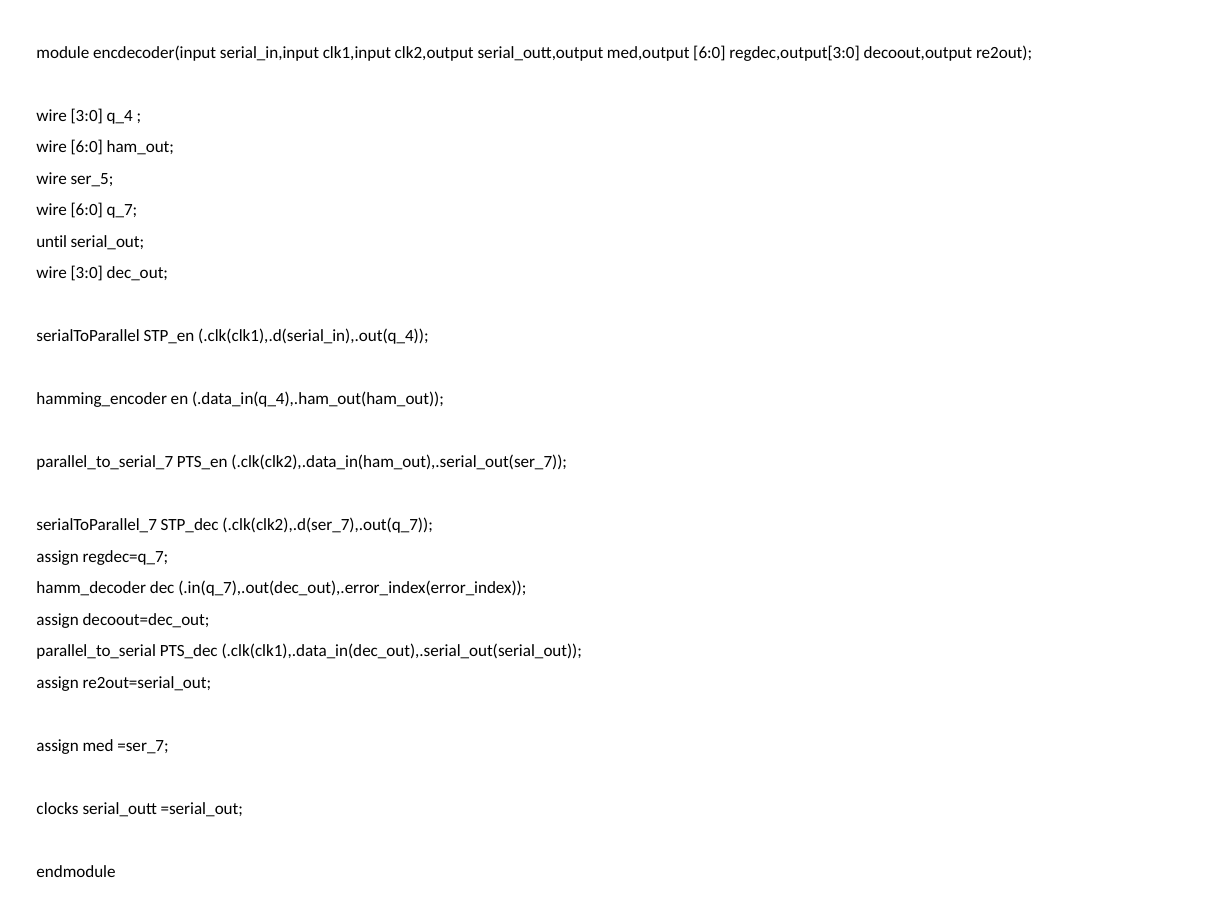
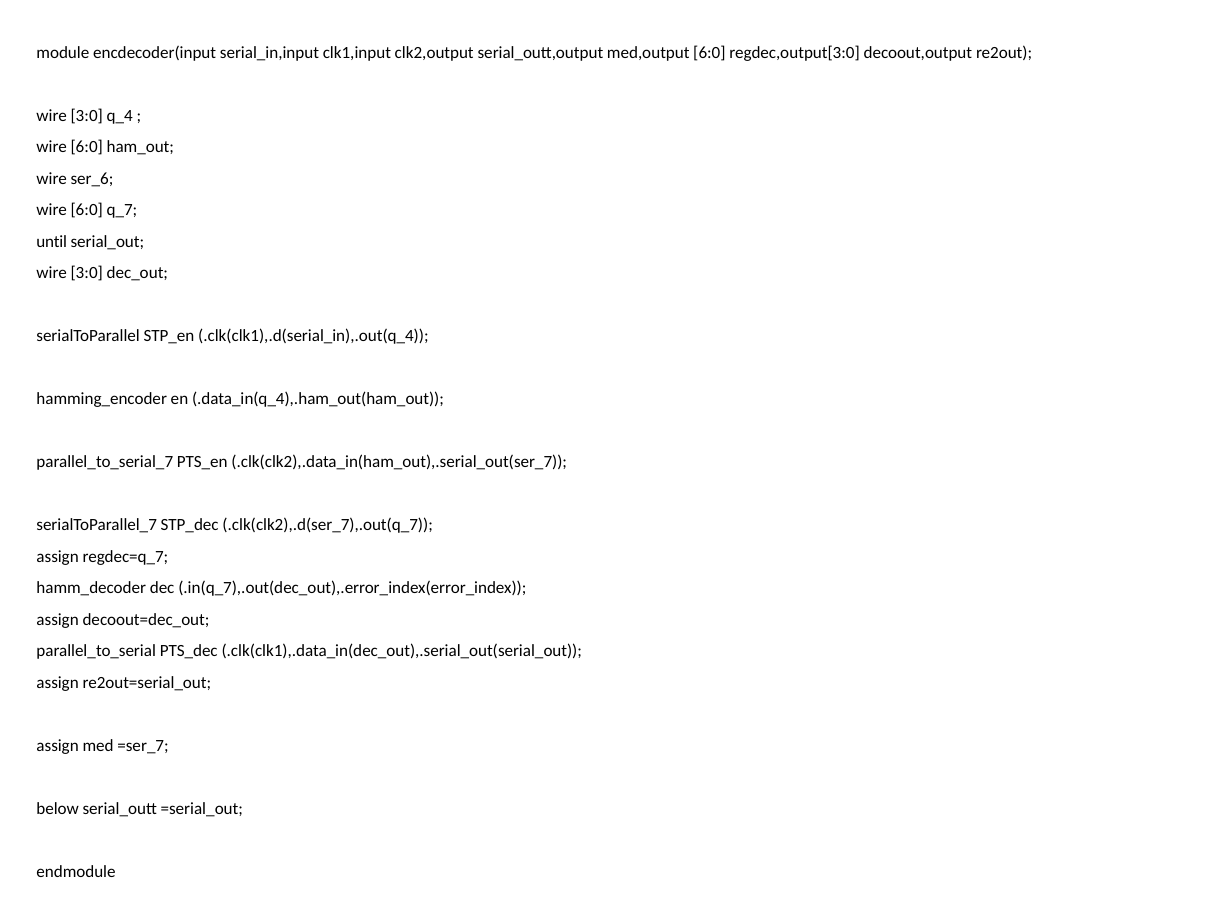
ser_5: ser_5 -> ser_6 (92, 179)
clocks: clocks -> below (58, 809)
